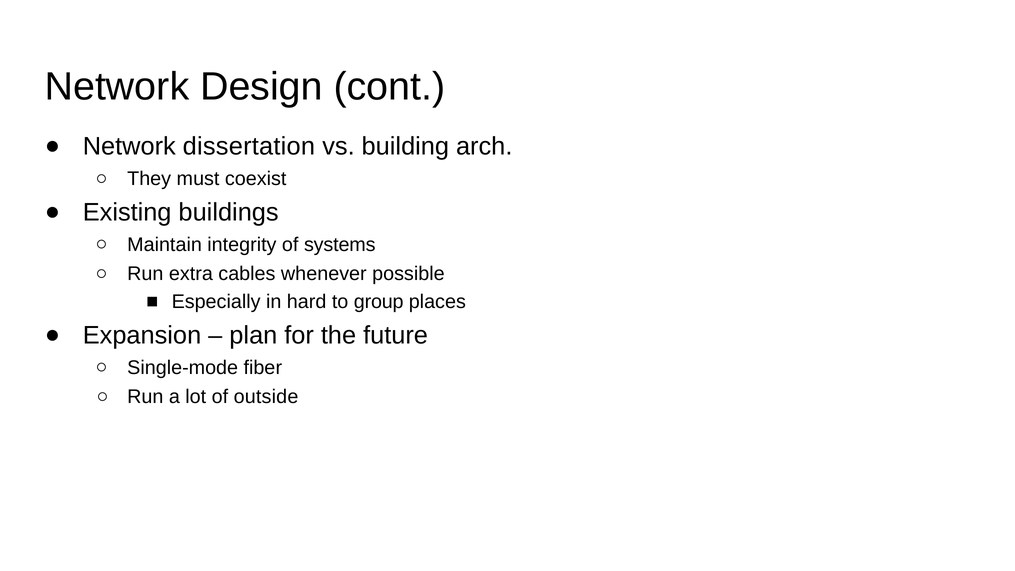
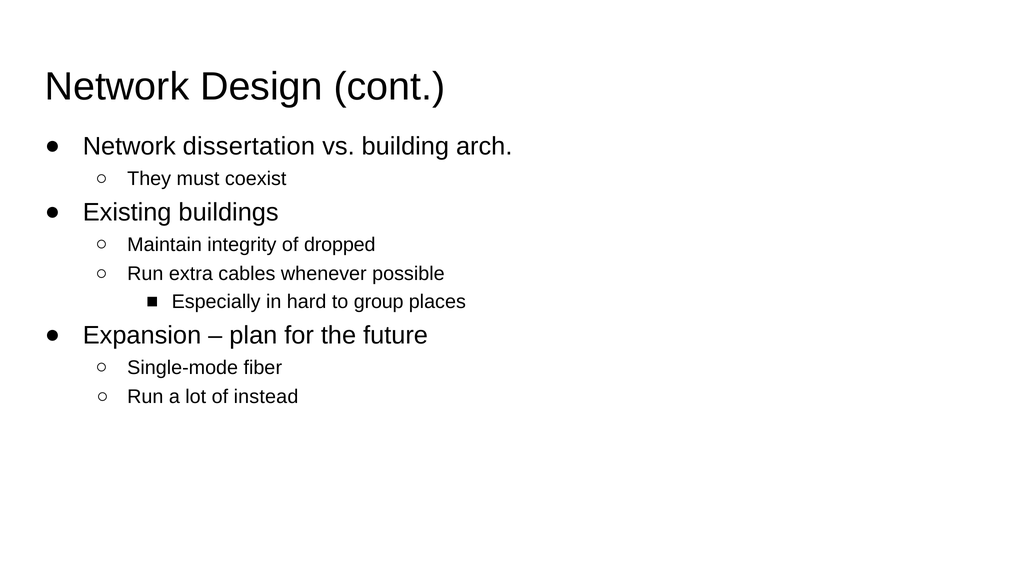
systems: systems -> dropped (340, 245)
outside: outside -> instead (266, 397)
